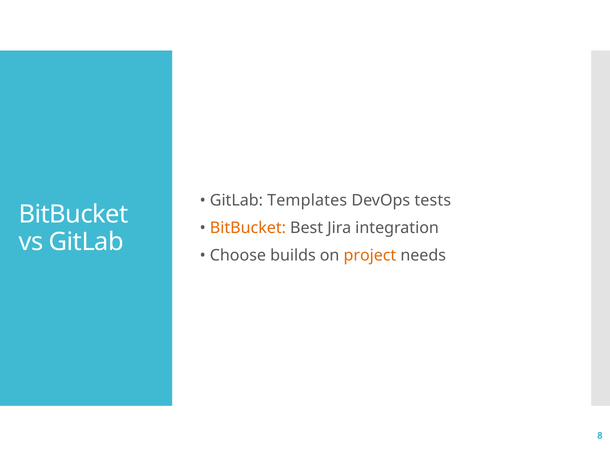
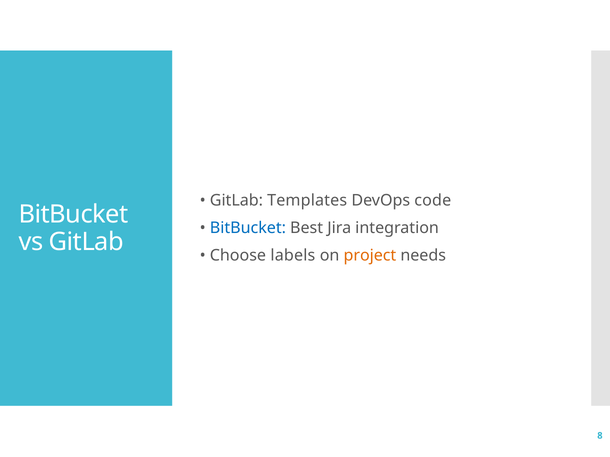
tests: tests -> code (433, 201)
BitBucket colour: orange -> blue (248, 228)
builds: builds -> labels (293, 256)
